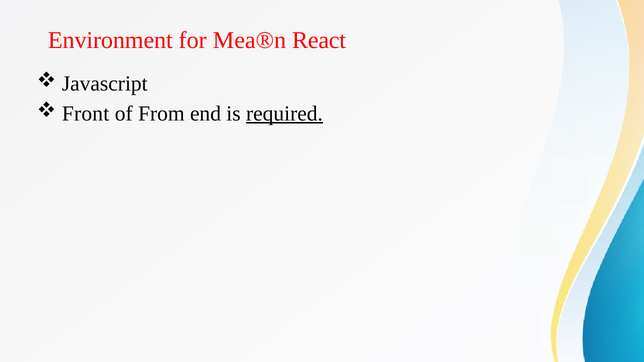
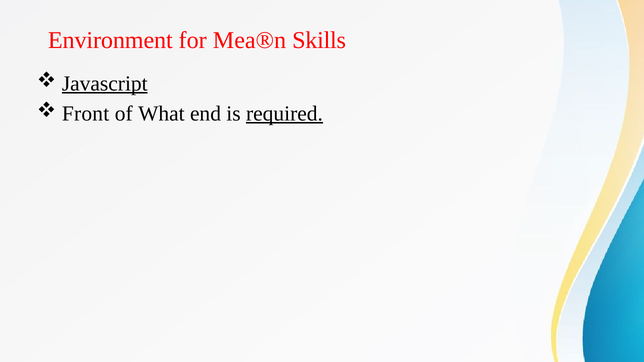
React: React -> Skills (319, 41)
Javascript underline: none -> present (105, 84)
From: From -> What (161, 114)
